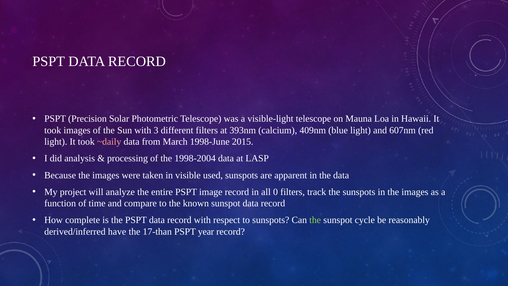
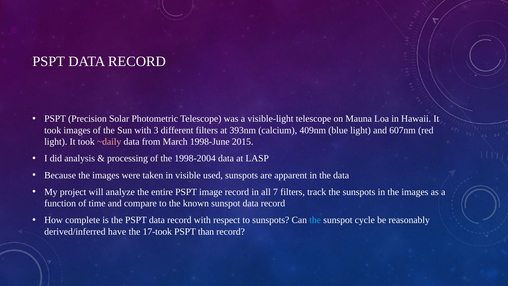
0: 0 -> 7 (275, 192)
the colour: light green -> light blue (315, 220)
17-than: 17-than -> 17-took (157, 231)
year: year -> than (206, 231)
